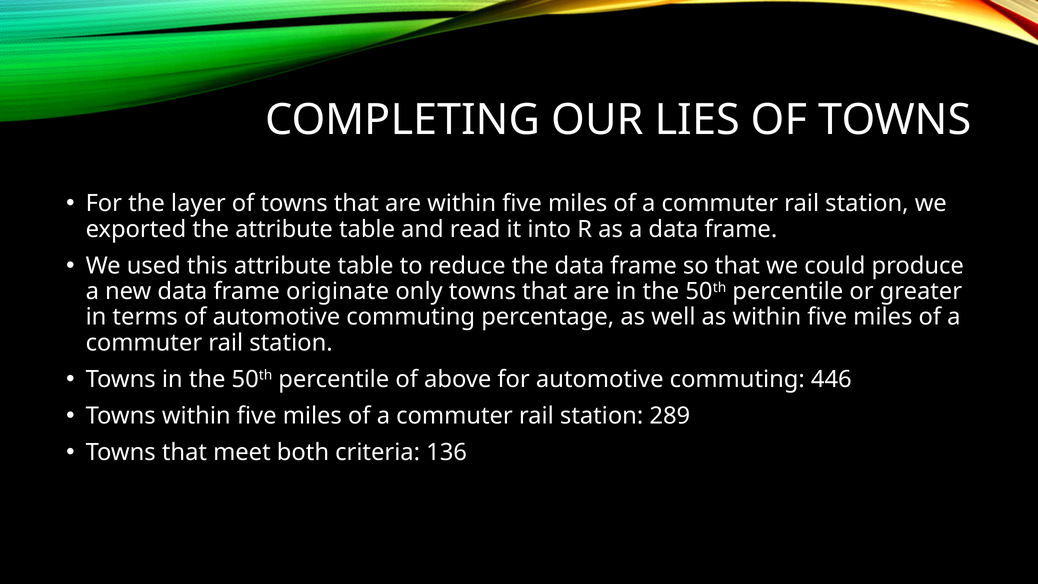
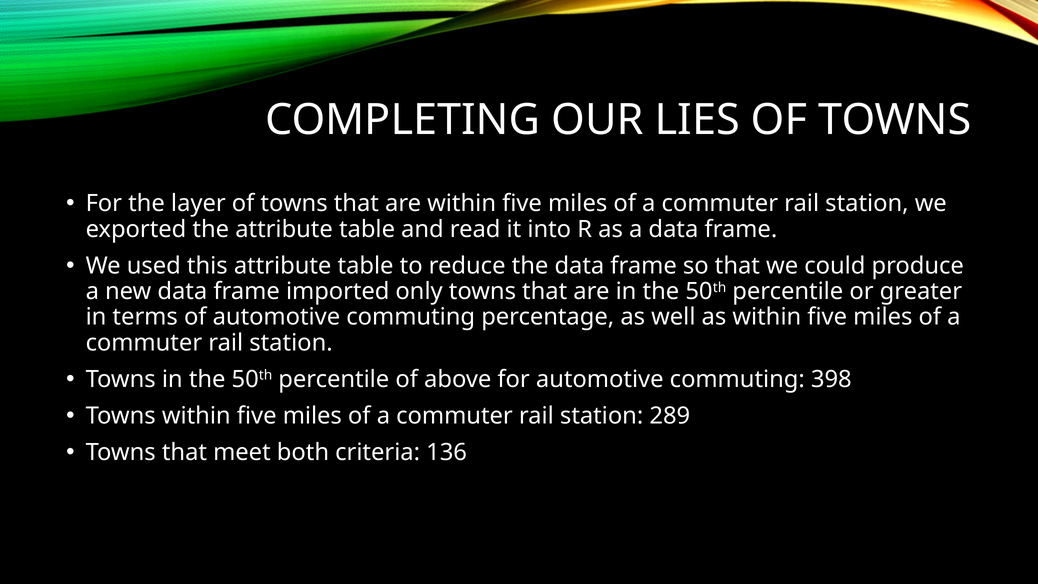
originate: originate -> imported (338, 291)
446: 446 -> 398 (831, 379)
